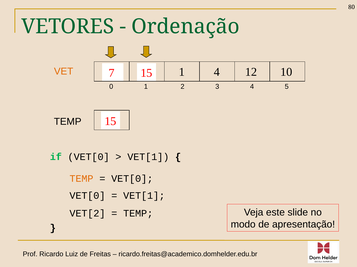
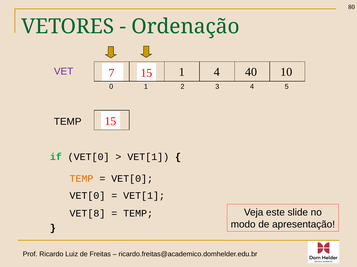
12: 12 -> 40 (251, 72)
VET colour: orange -> purple (64, 71)
VET[2: VET[2 -> VET[8 (87, 214)
